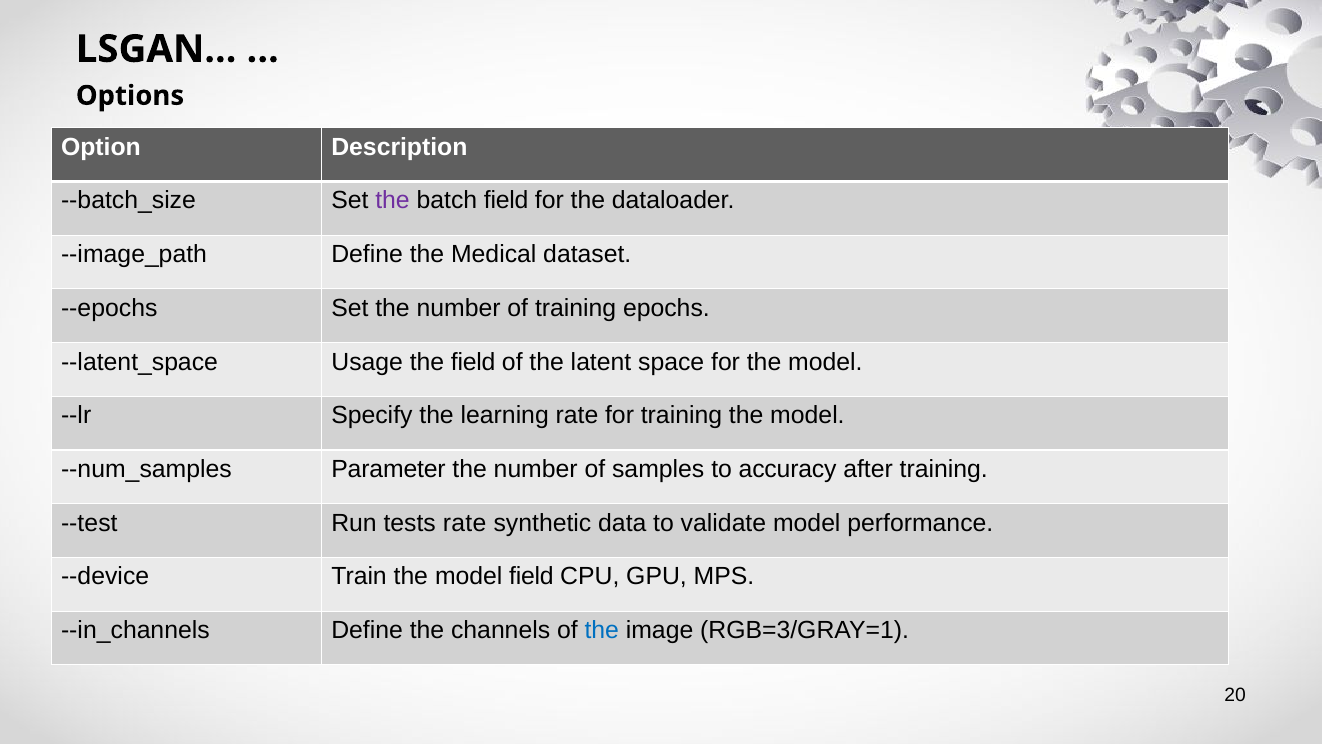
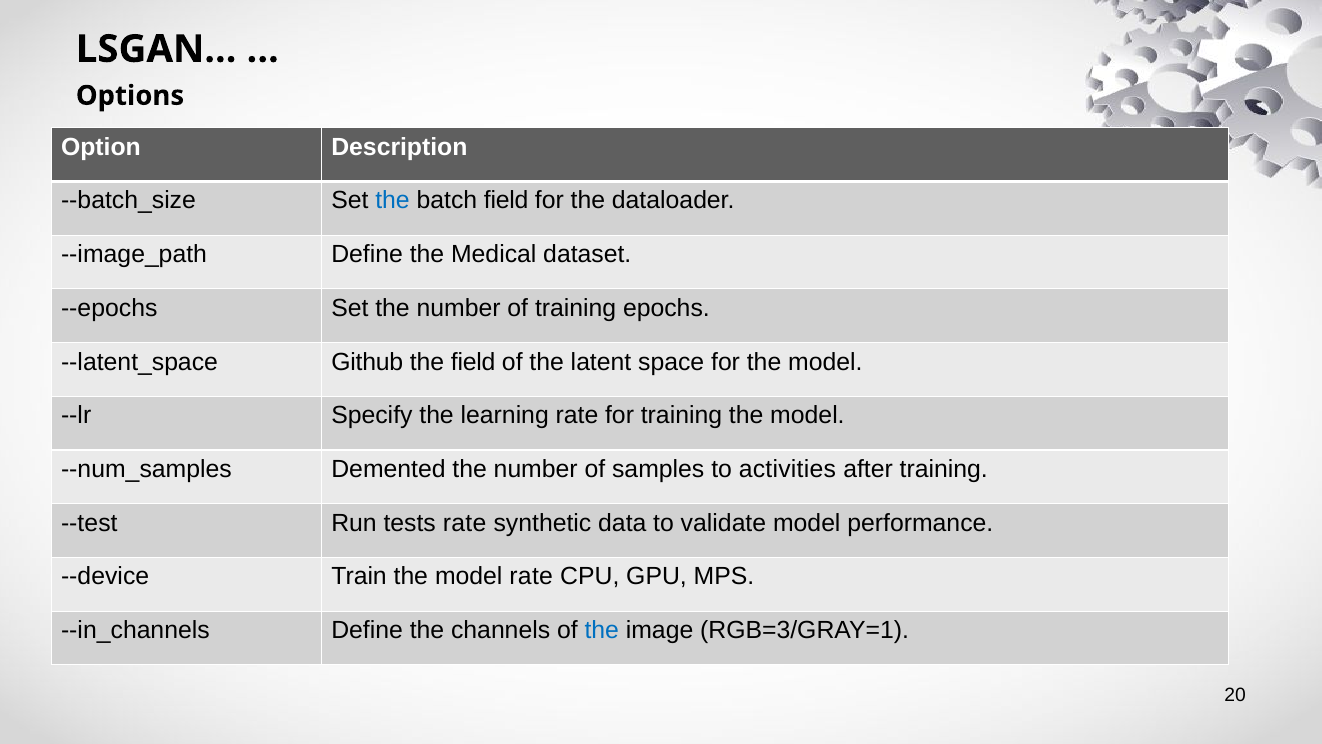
the colour: purple -> blue (392, 201)
Usage: Usage -> Github (367, 362)
Parameter: Parameter -> Demented (388, 469)
accuracy: accuracy -> activities (787, 469)
model field: field -> rate (531, 576)
